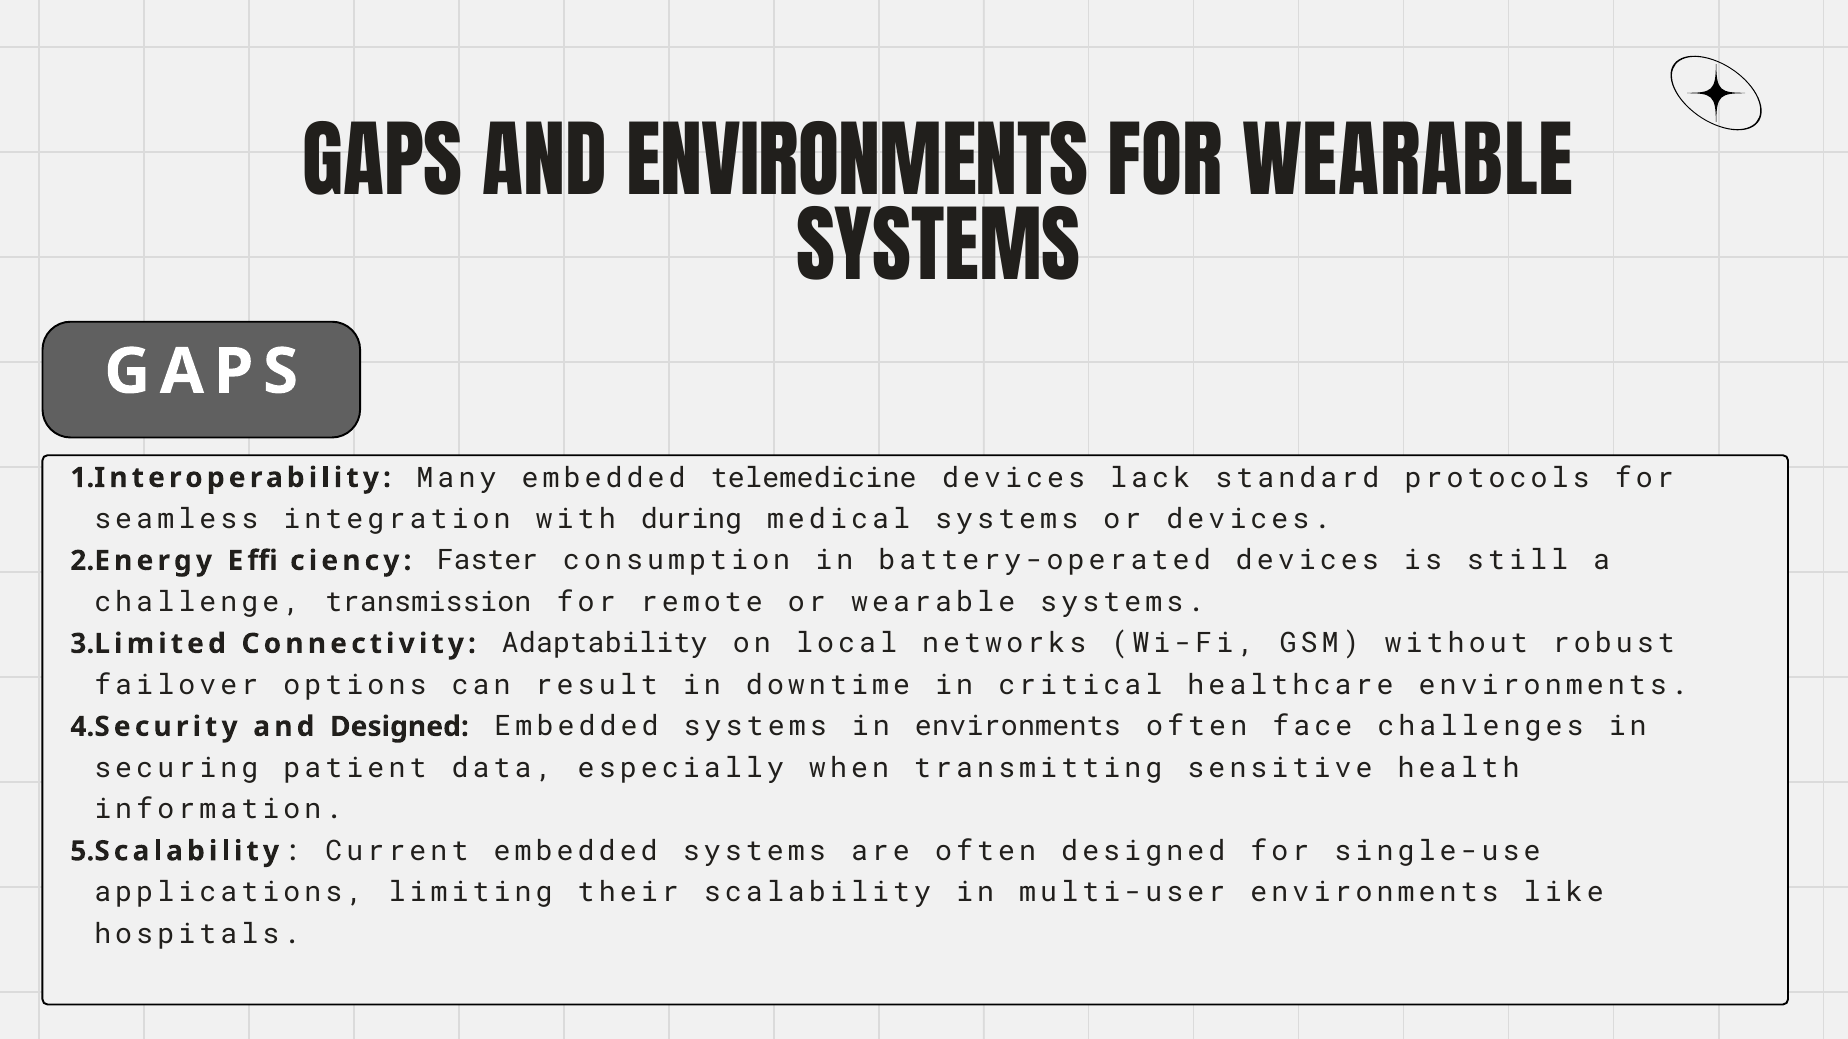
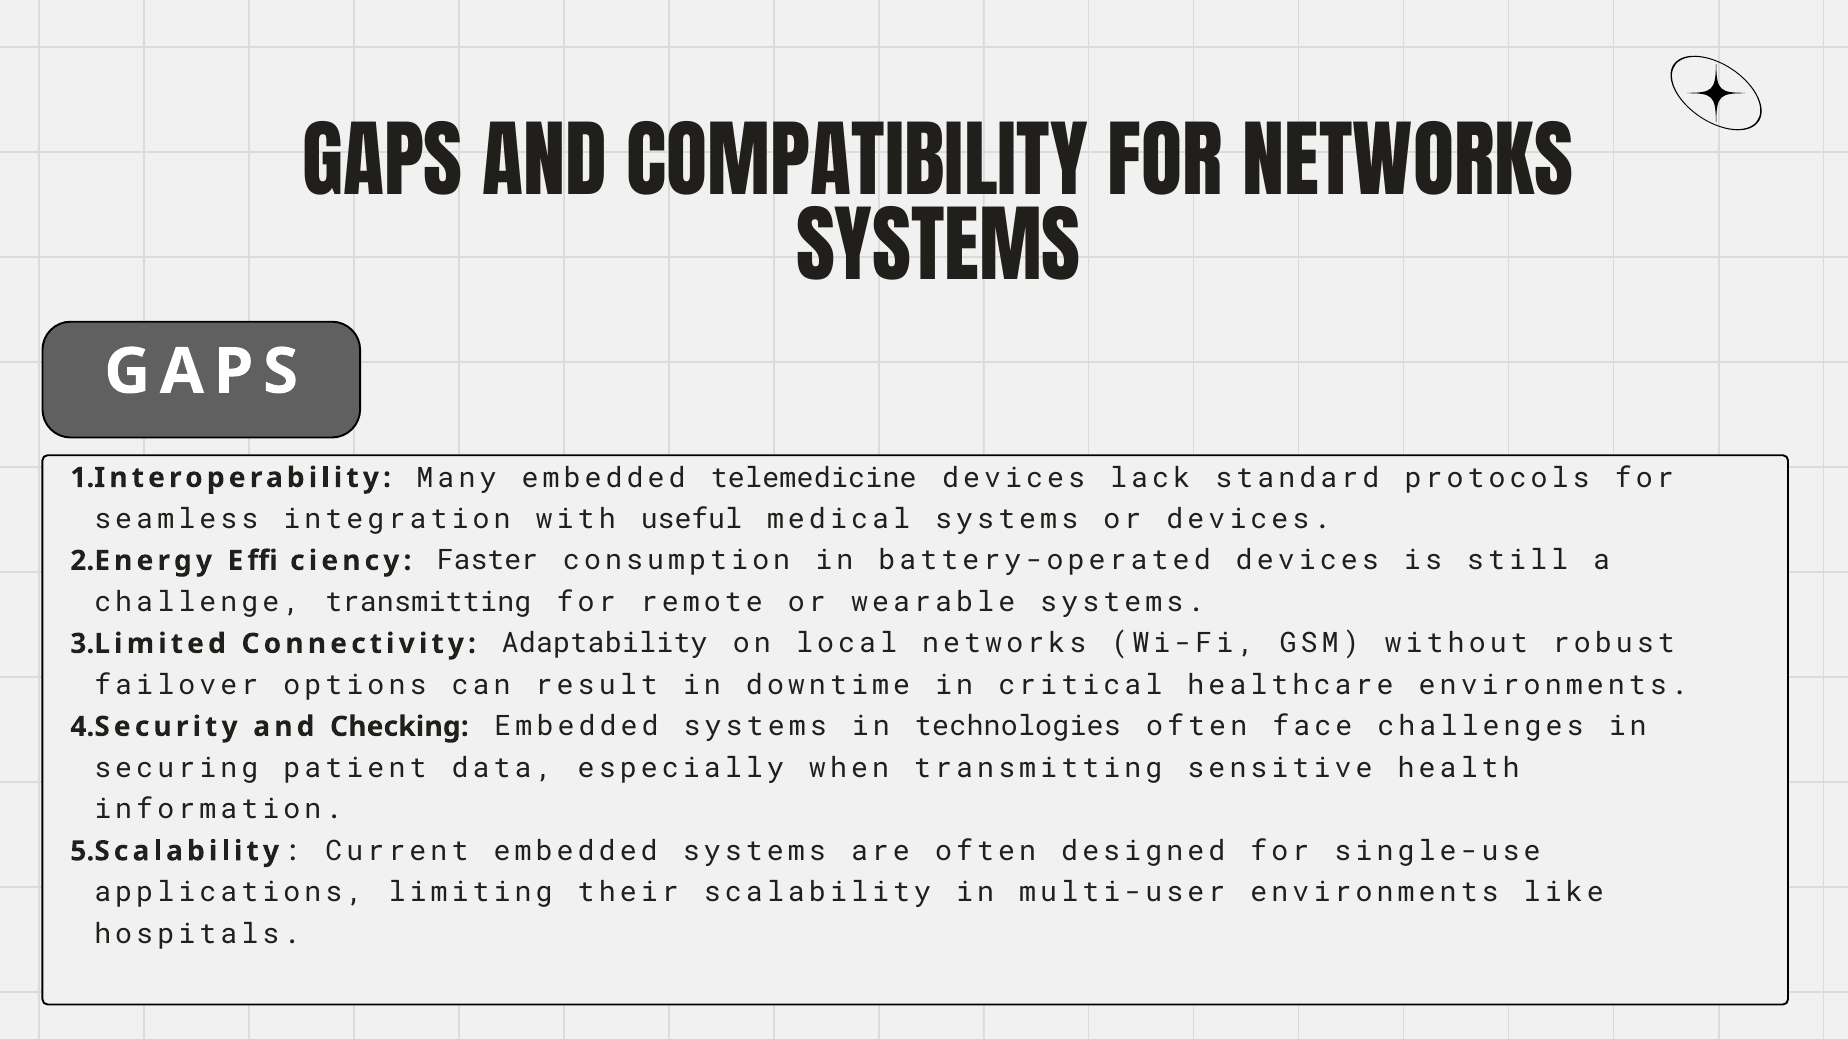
AND ENVIRONMENTS: ENVIRONMENTS -> COMPATIBILITY (857, 167)
FOR WEARABLE: WEARABLE -> NETWORKS (1408, 167)
during: during -> useful (691, 519)
challenge transmission: transmission -> transmitting (428, 602)
and Designed: Designed -> Checking (399, 727)
in environments: environments -> technologies (1018, 727)
